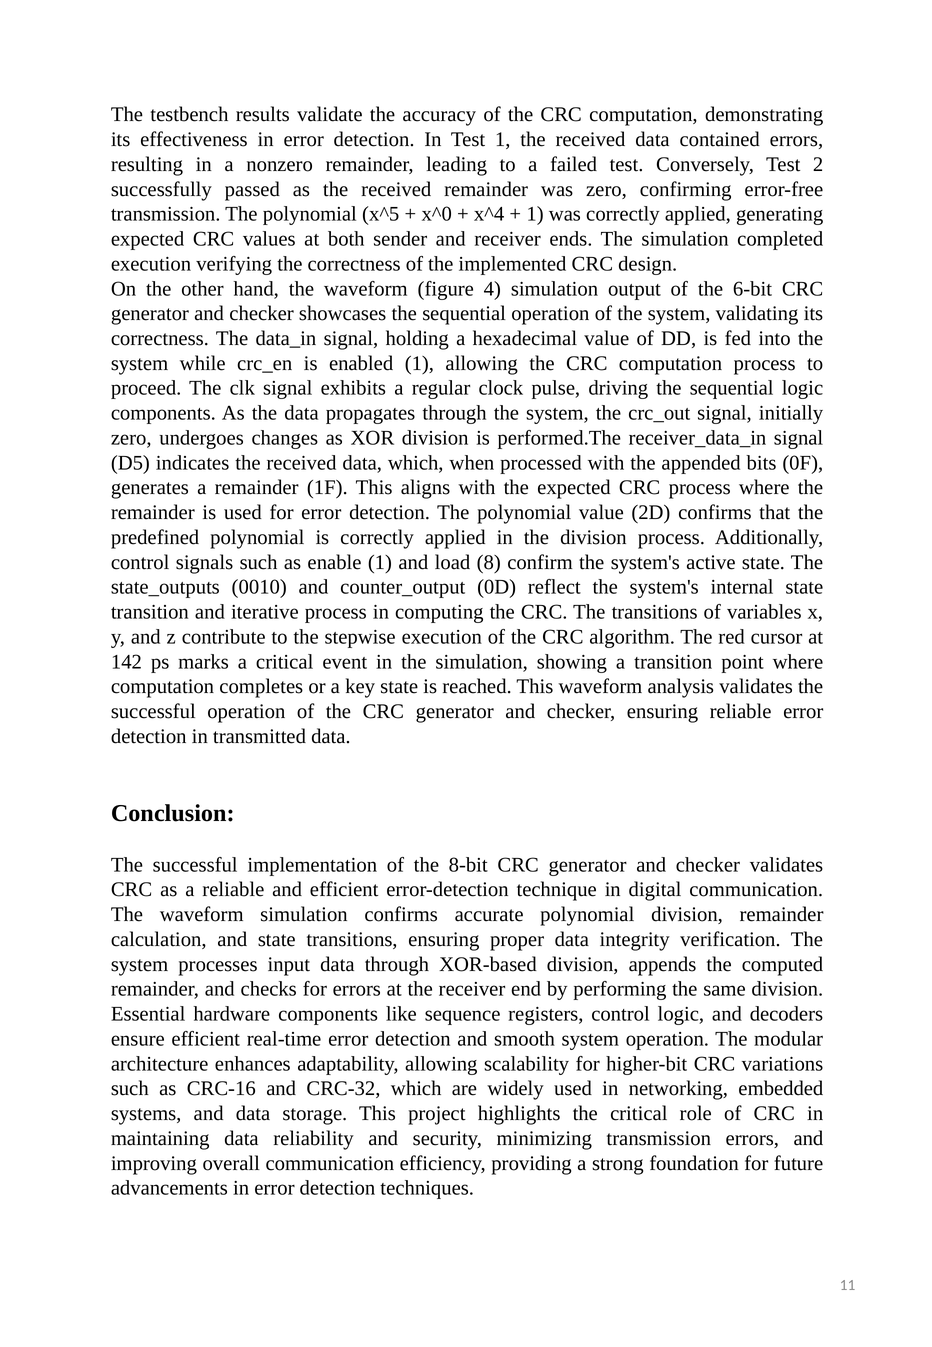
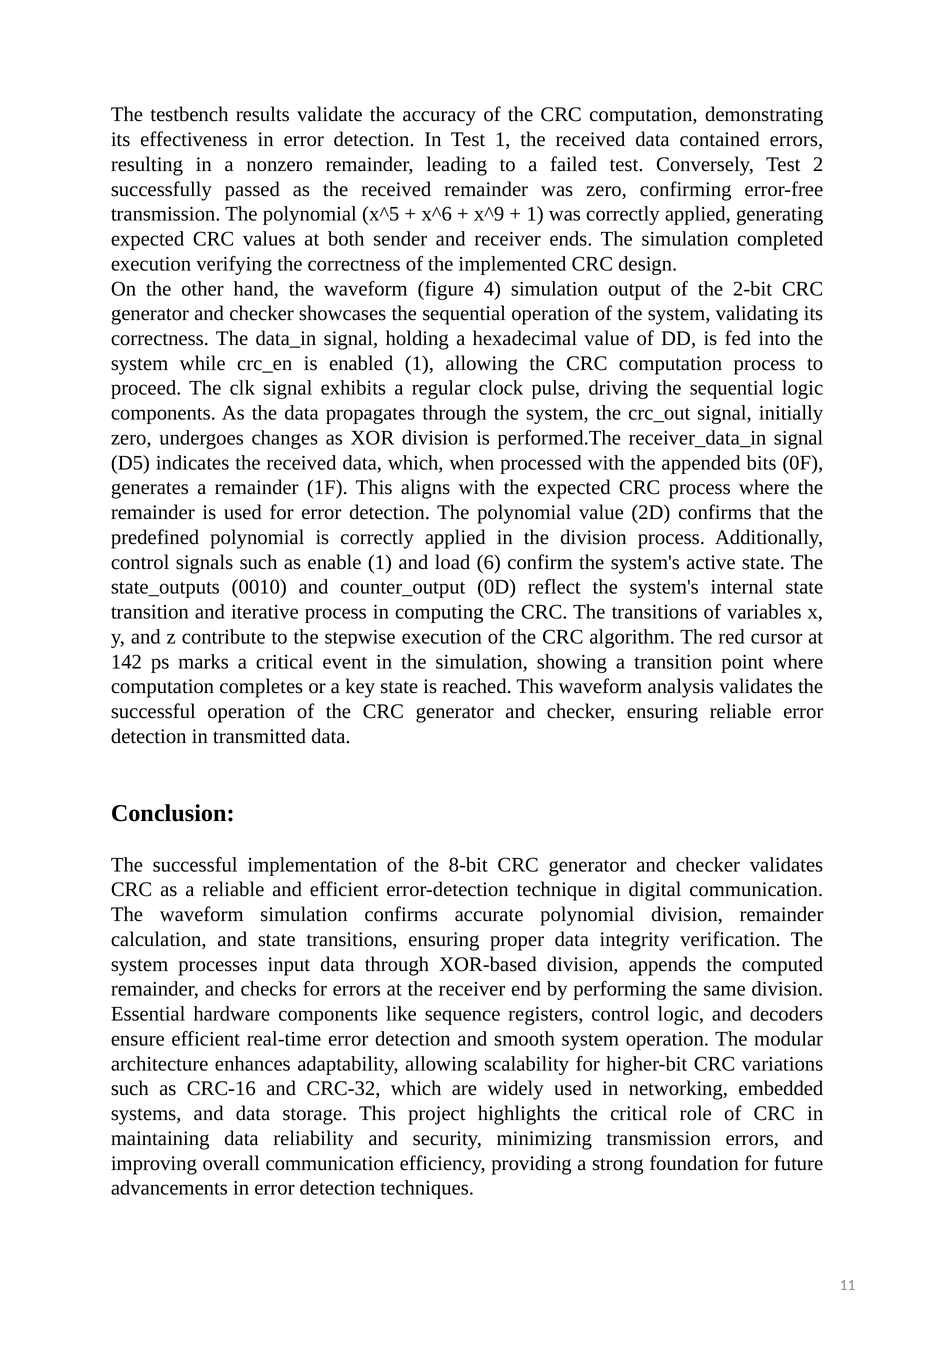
x^0: x^0 -> x^6 (437, 214)
x^4: x^4 -> x^9 (489, 214)
6-bit: 6-bit -> 2-bit (752, 289)
8: 8 -> 6 (489, 562)
